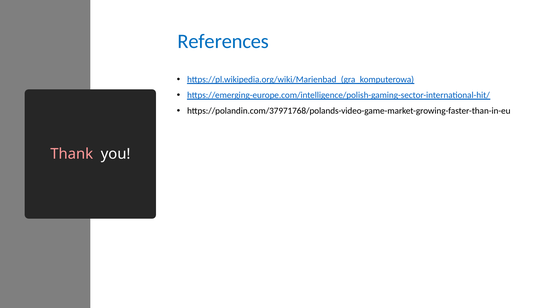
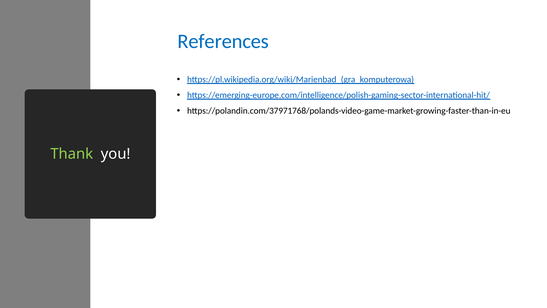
Thank colour: pink -> light green (72, 154)
